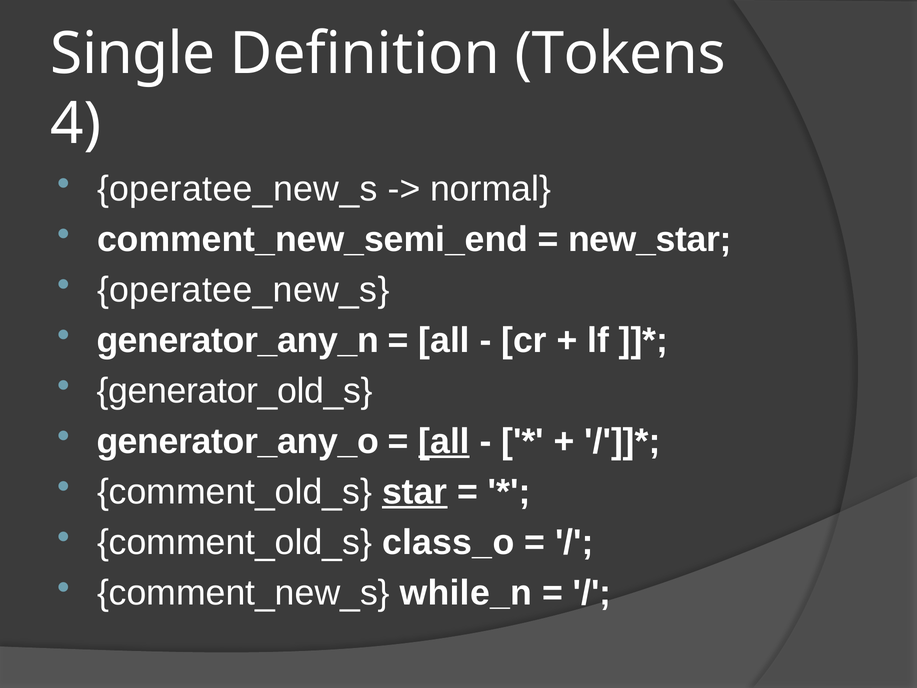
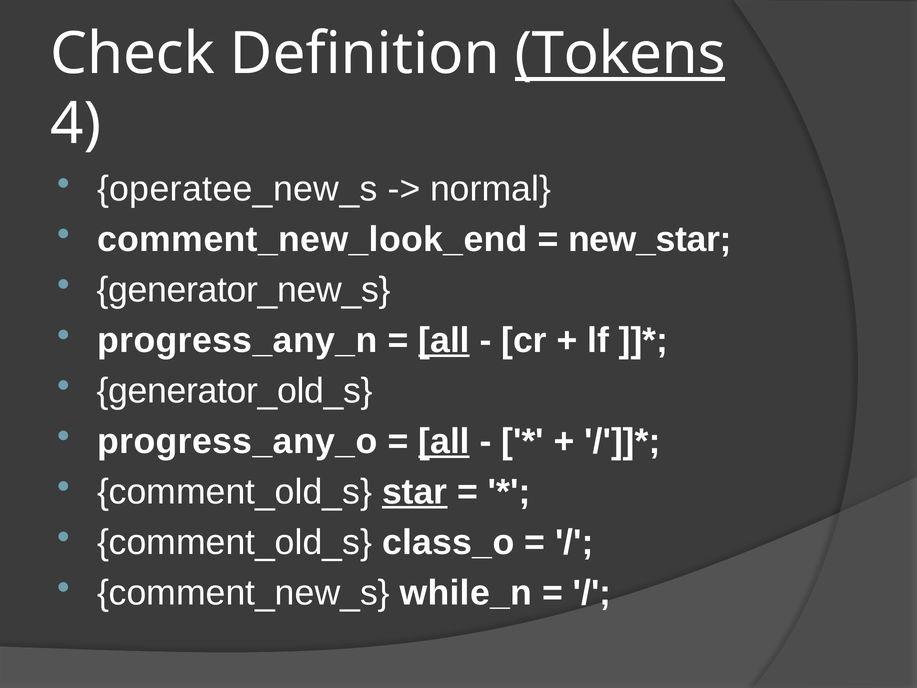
Single: Single -> Check (133, 54)
Tokens underline: none -> present (620, 54)
comment_new_semi_end: comment_new_semi_end -> comment_new_look_end (312, 239)
operatee_new_s: operatee_new_s -> generator_new_s (244, 290)
generator_any_n: generator_any_n -> progress_any_n (237, 340)
all underline: none -> present (444, 340)
generator_any_o: generator_any_o -> progress_any_o (237, 441)
